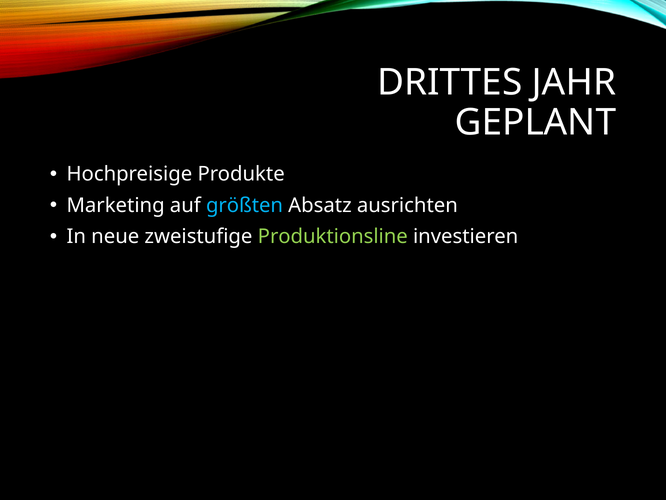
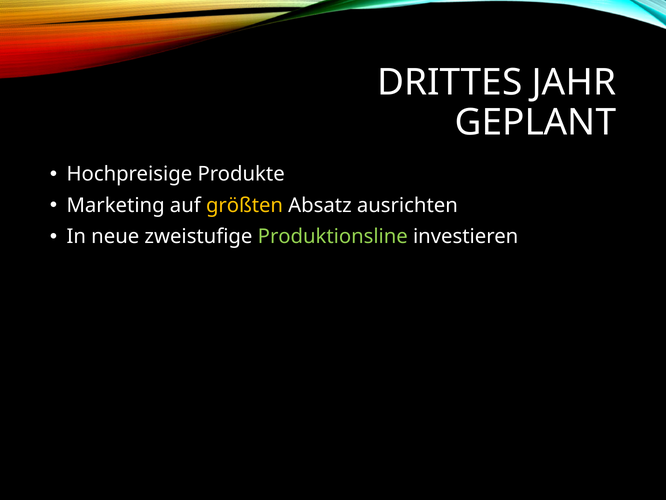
größten colour: light blue -> yellow (245, 205)
